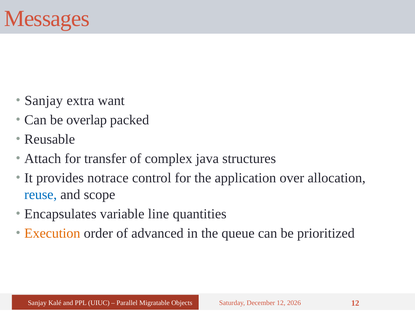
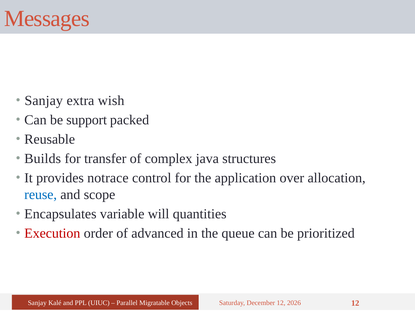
want: want -> wish (111, 101)
overlap: overlap -> support (87, 120)
Attach: Attach -> Builds (43, 159)
line: line -> will (159, 214)
Execution colour: orange -> red (52, 233)
